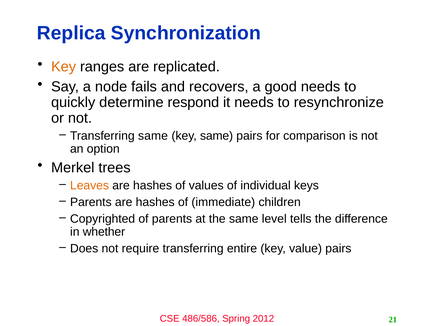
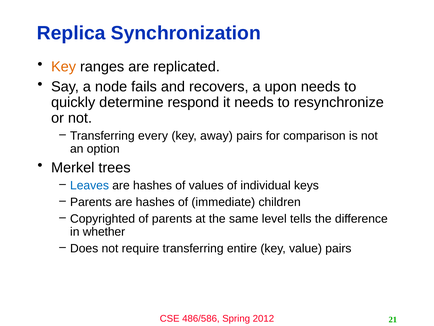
good: good -> upon (281, 87)
Transferring same: same -> every (153, 136)
key same: same -> away (216, 136)
Leaves colour: orange -> blue (90, 185)
